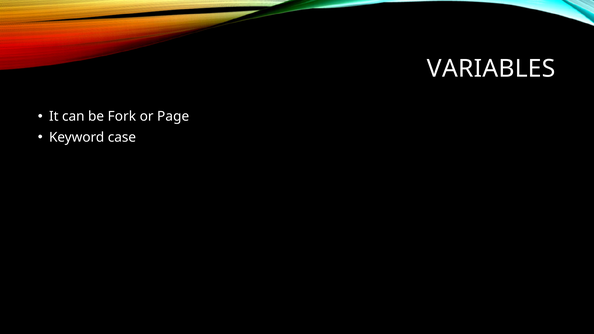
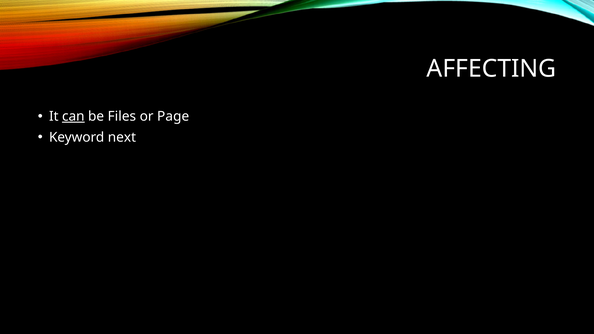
VARIABLES: VARIABLES -> AFFECTING (491, 69)
can underline: none -> present (73, 116)
Fork: Fork -> Files (122, 116)
case: case -> next (122, 137)
